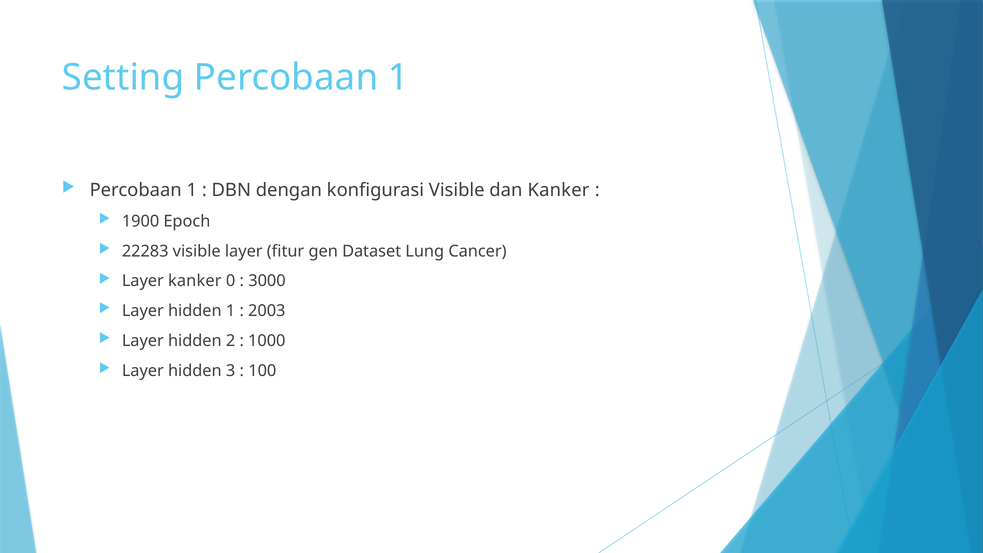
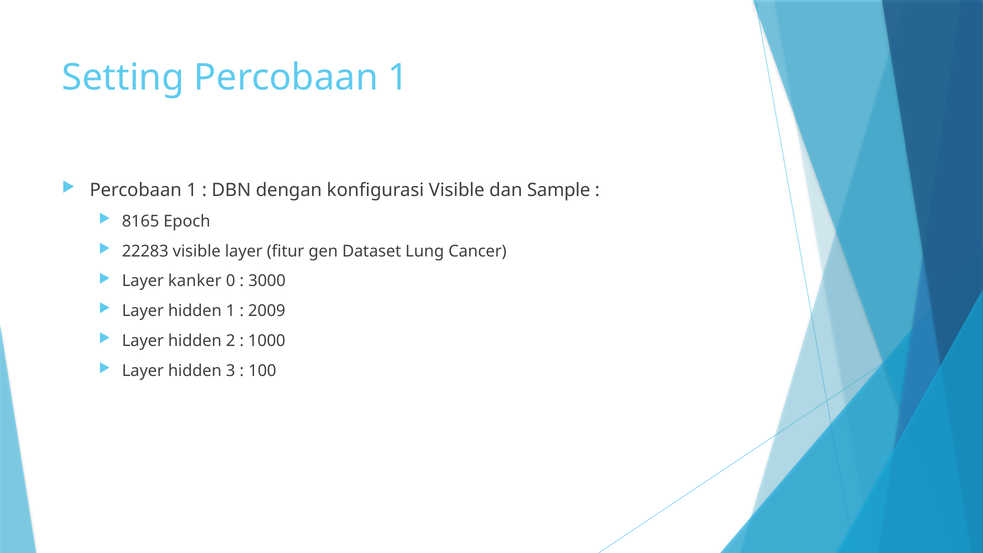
dan Kanker: Kanker -> Sample (559, 190)
1900: 1900 -> 8165 (141, 221)
2003: 2003 -> 2009 (267, 311)
